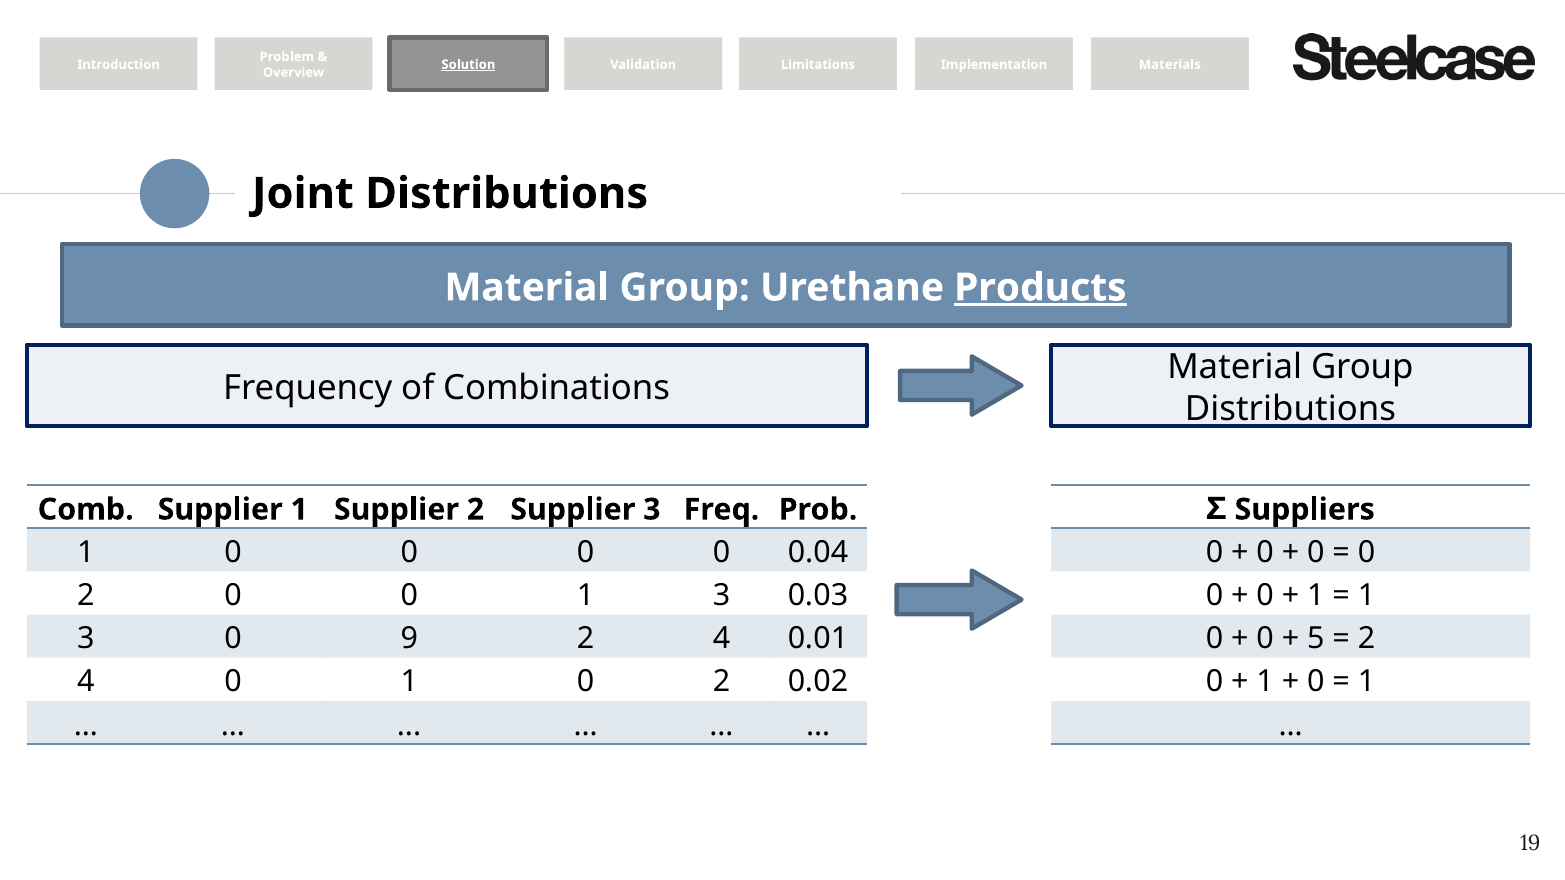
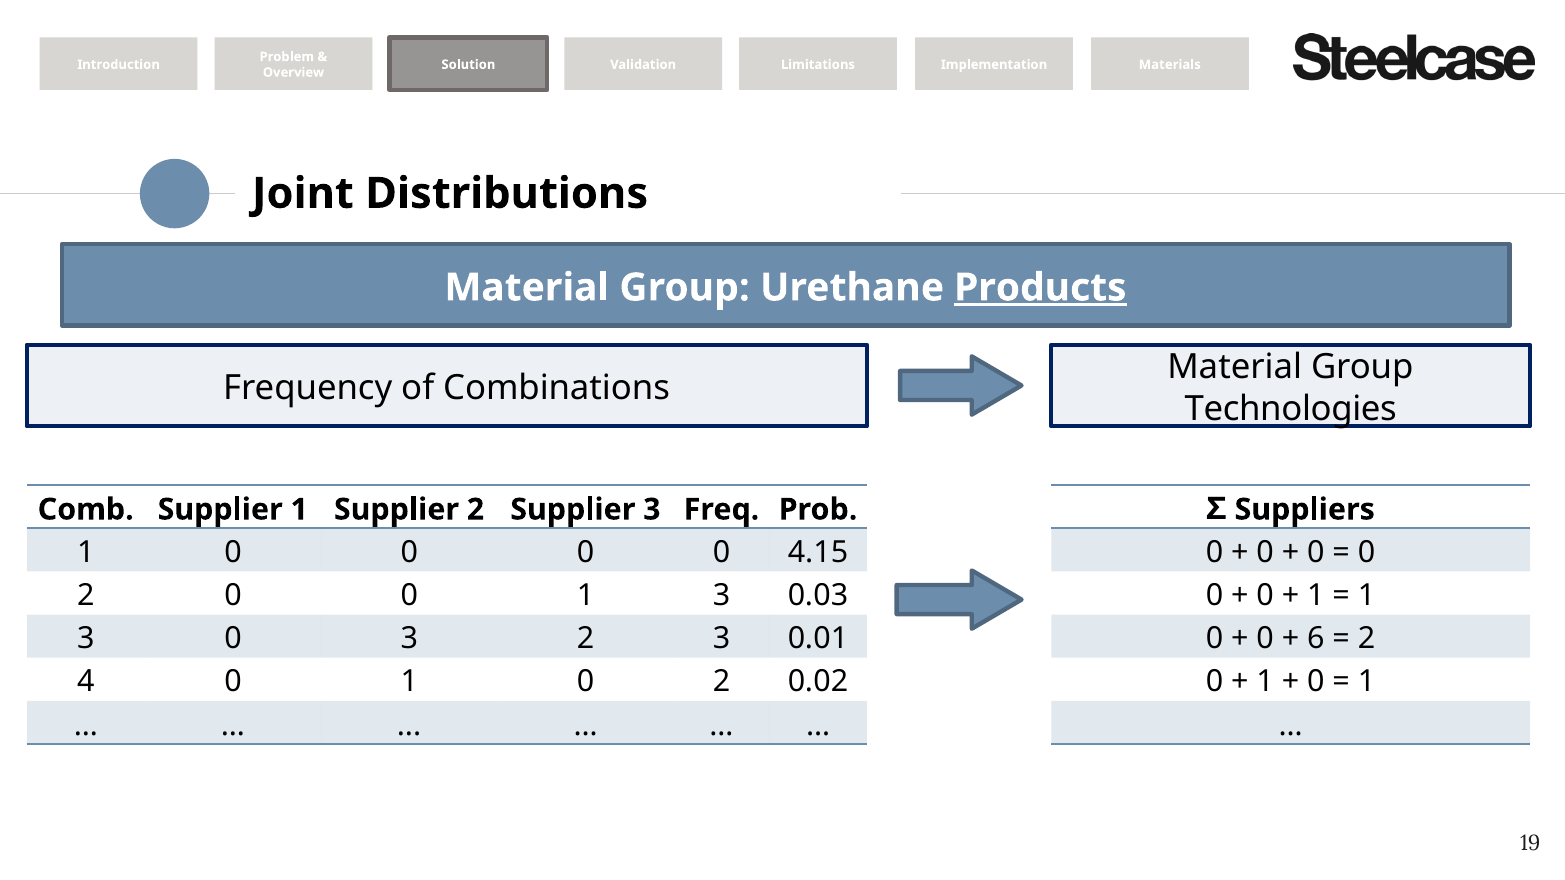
Solution underline: present -> none (468, 65)
Distributions: Distributions -> Technologies (1291, 409)
0.04: 0.04 -> 4.15 (818, 553)
0 9: 9 -> 3 (409, 639)
2 4: 4 -> 3 (722, 639)
5: 5 -> 6 (1316, 639)
